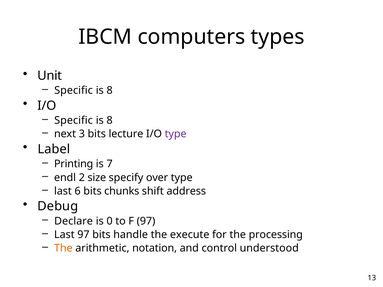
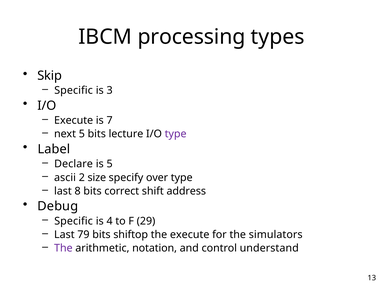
computers: computers -> processing (191, 37)
Unit: Unit -> Skip (50, 76)
8: 8 -> 3 (110, 91)
Specific: Specific -> Execute (74, 120)
8: 8 -> 7 (110, 120)
next 3: 3 -> 5 (82, 134)
Printing: Printing -> Declare (74, 164)
is 7: 7 -> 5 (110, 164)
endl: endl -> ascii (65, 178)
6: 6 -> 8 (78, 191)
chunks: chunks -> correct (122, 191)
Declare: Declare -> Specific (74, 221)
0: 0 -> 4 (110, 221)
F 97: 97 -> 29 (146, 221)
Last 97: 97 -> 79 (83, 235)
handle: handle -> shiftop (131, 235)
processing: processing -> simulators (276, 235)
The colour: orange -> purple (63, 248)
understood: understood -> understand (269, 248)
